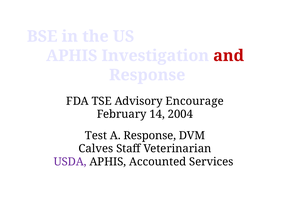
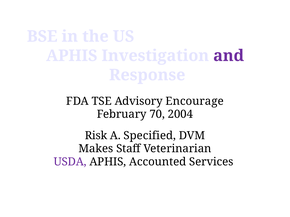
and colour: red -> purple (229, 56)
14: 14 -> 70 (157, 114)
Test: Test -> Risk (96, 136)
A Response: Response -> Specified (150, 136)
Calves: Calves -> Makes (96, 149)
